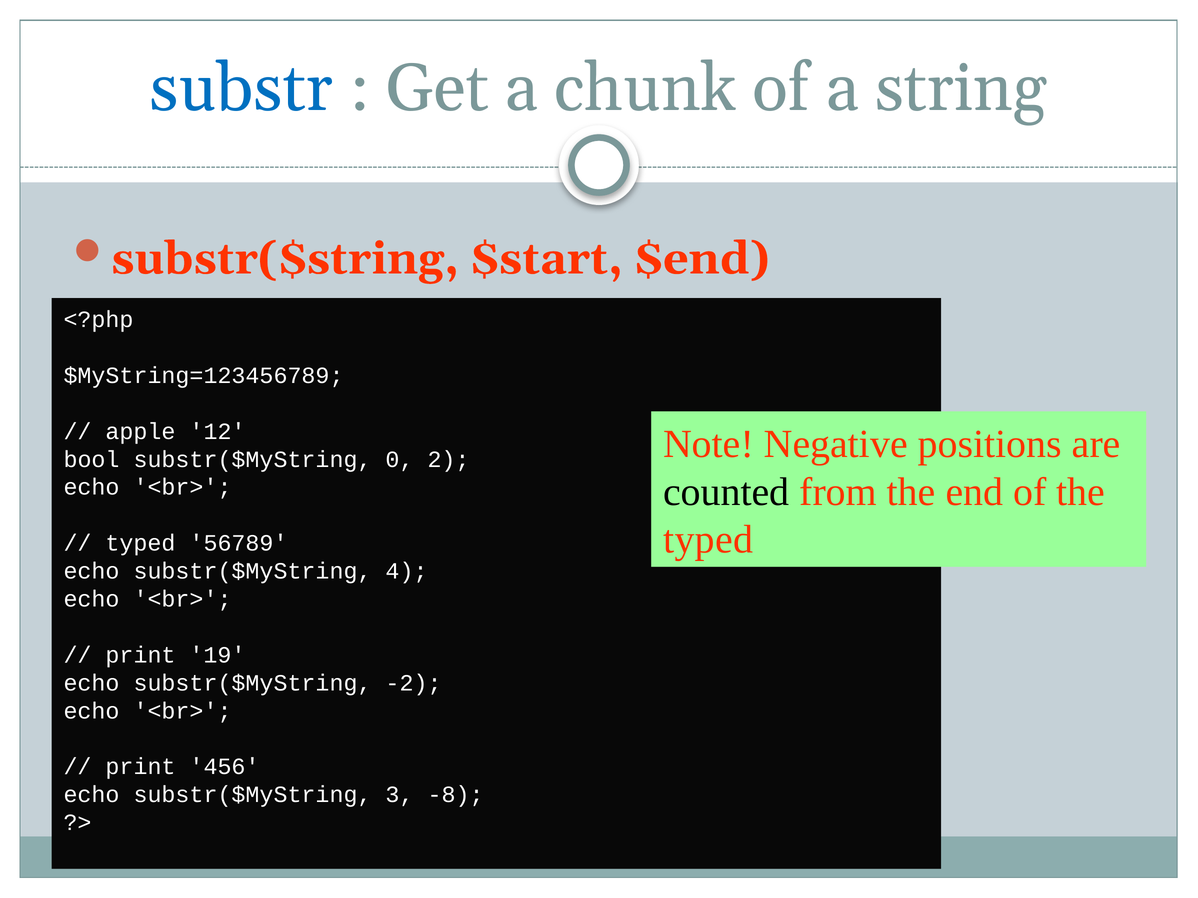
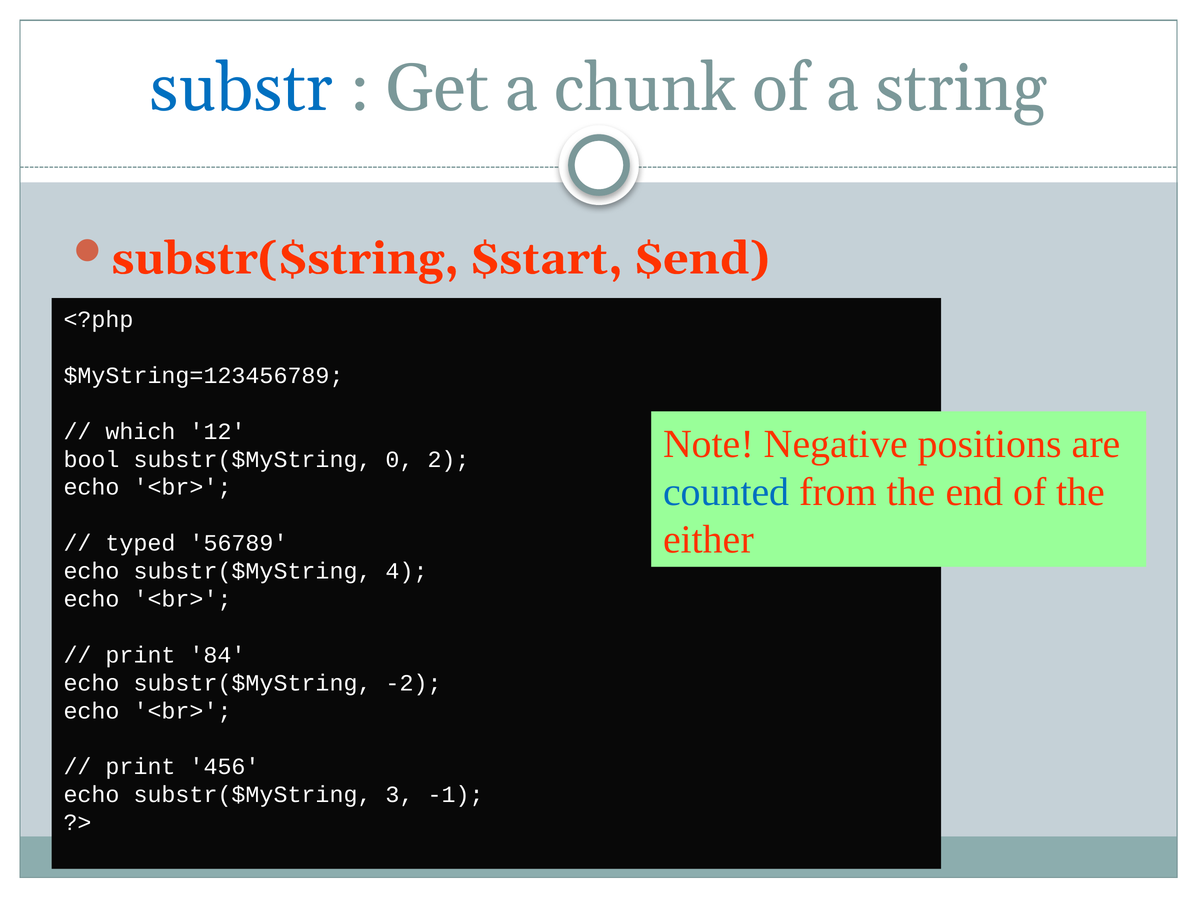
apple: apple -> which (140, 432)
counted colour: black -> blue (726, 492)
typed: typed -> either (708, 540)
19: 19 -> 84 (217, 655)
-8: -8 -> -1 (456, 795)
